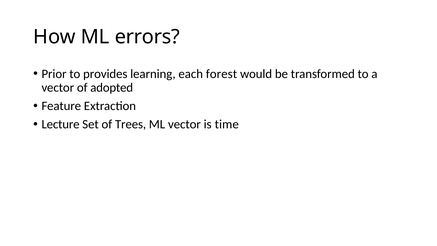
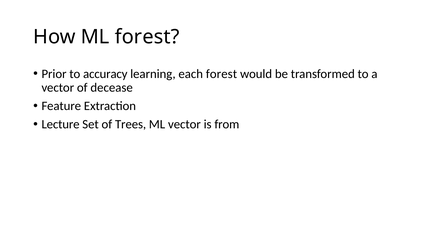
ML errors: errors -> forest (147, 37)
provides: provides -> accuracy (105, 74)
adopted: adopted -> decease (112, 88)
time: time -> from (227, 124)
